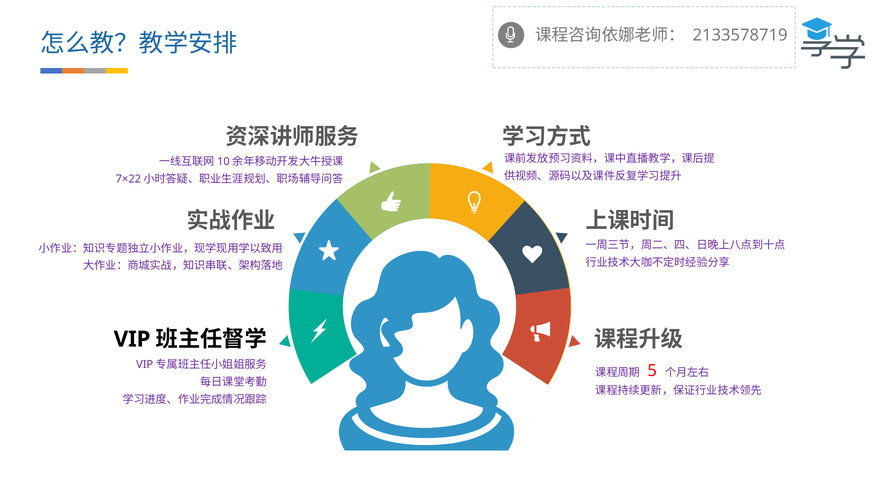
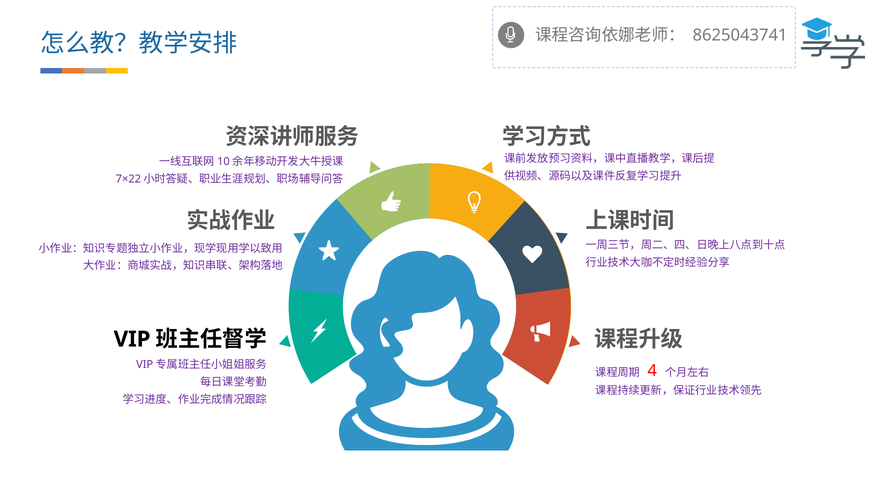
2133578719: 2133578719 -> 8625043741 (740, 35)
5: 5 -> 4 (652, 370)
